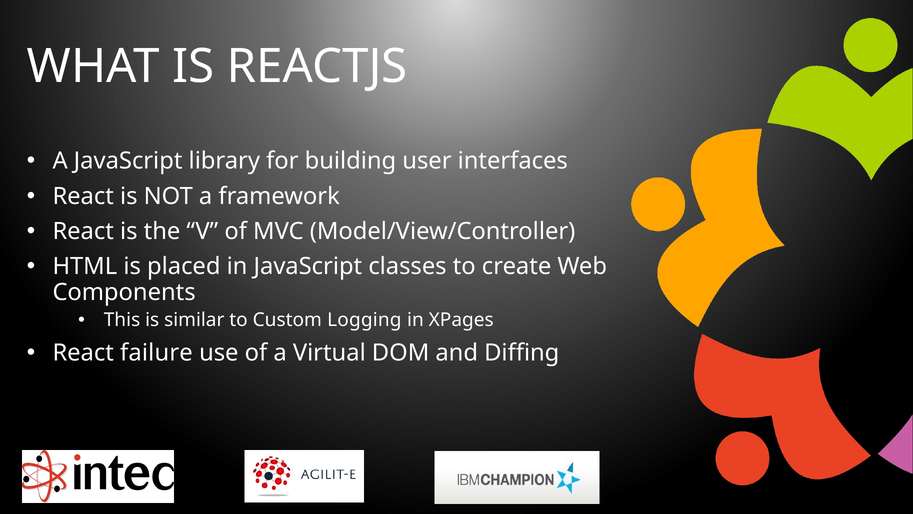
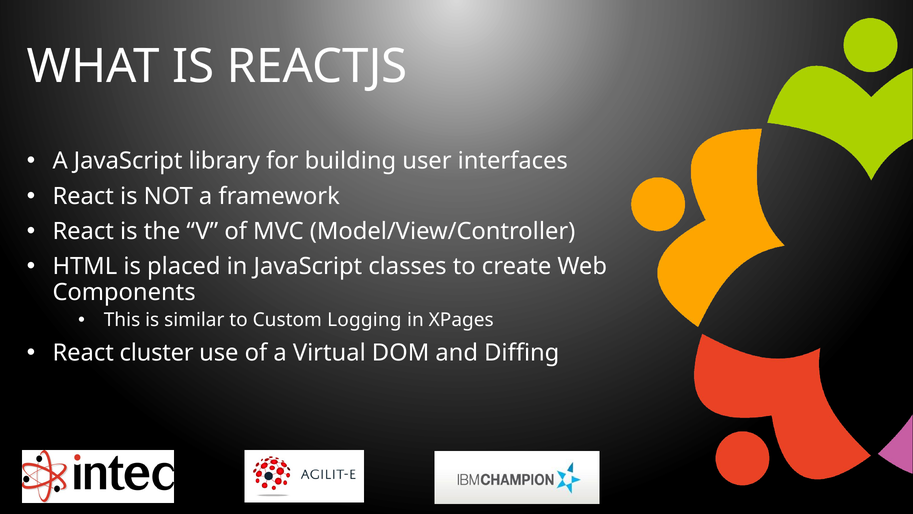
failure: failure -> cluster (157, 352)
